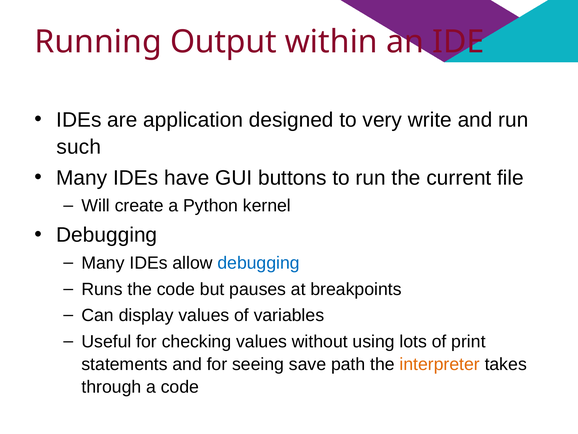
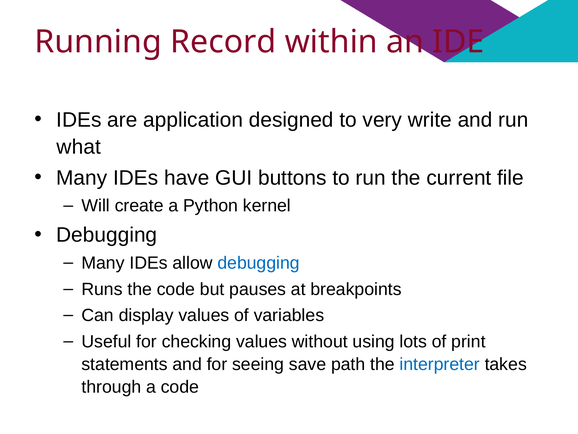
Output: Output -> Record (223, 42)
such: such -> what (79, 147)
interpreter colour: orange -> blue (440, 364)
